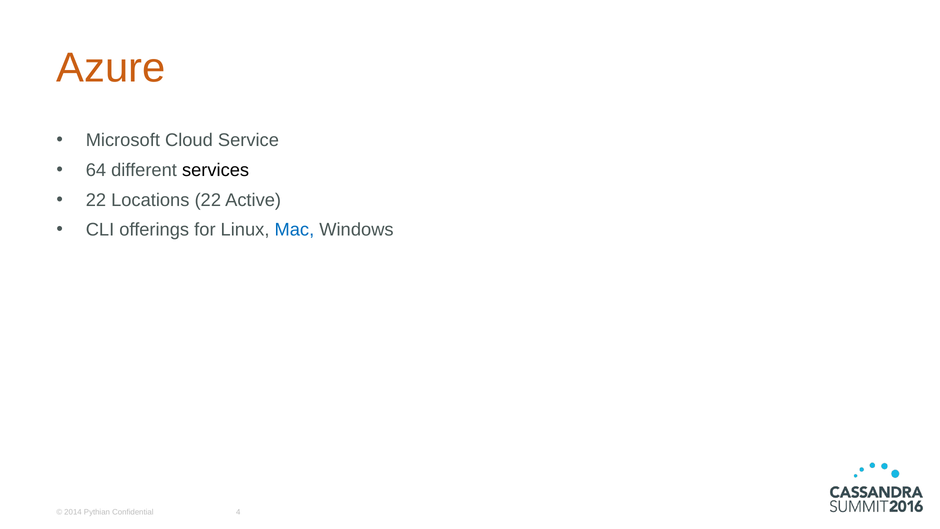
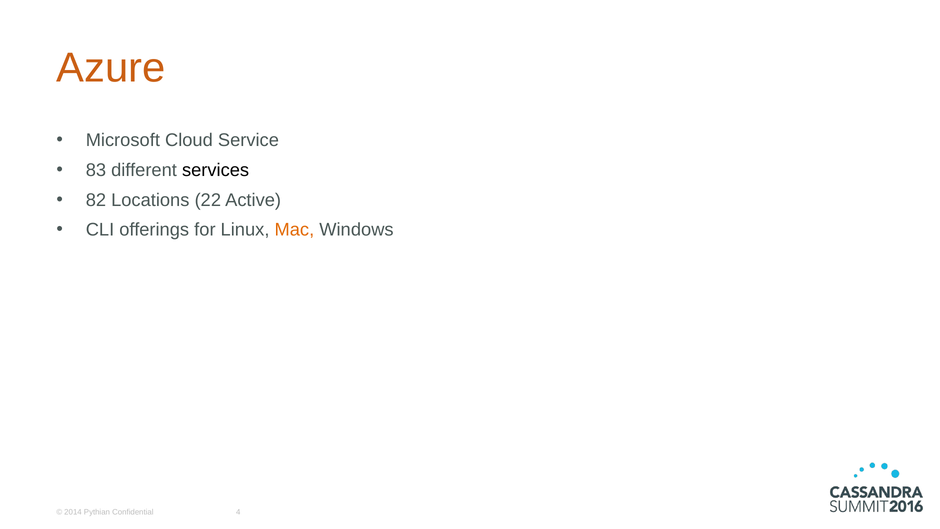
64: 64 -> 83 (96, 170)
22: 22 -> 82 (96, 200)
Mac colour: blue -> orange (294, 230)
